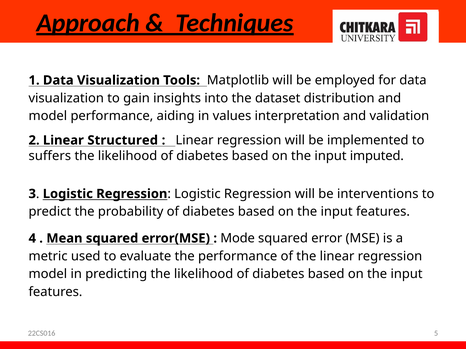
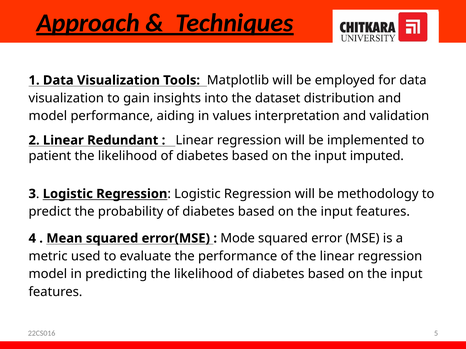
Structured: Structured -> Redundant (123, 140)
suffers: suffers -> patient (50, 156)
interventions: interventions -> methodology (378, 194)
